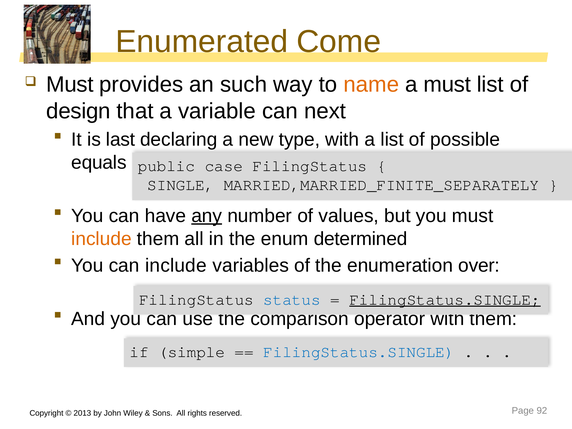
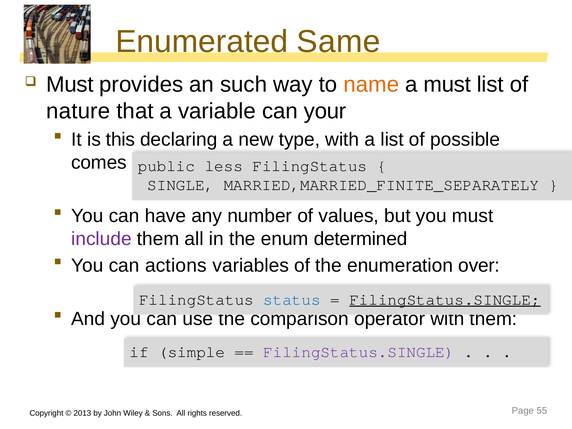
Come: Come -> Same (339, 42)
design: design -> nature (78, 111)
next: next -> your (325, 111)
last: last -> this (121, 140)
equals: equals -> comes (99, 162)
case: case -> less (224, 166)
any underline: present -> none (207, 216)
include colour: orange -> purple (101, 239)
can include: include -> actions (176, 265)
FilingStatus.SINGLE colour: blue -> purple (359, 352)
92: 92 -> 55 (542, 411)
